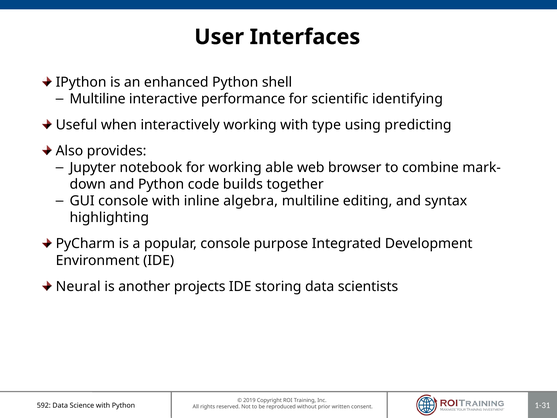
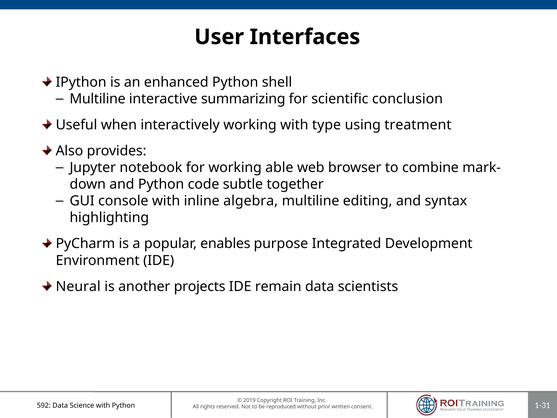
performance: performance -> summarizing (243, 99)
identifying: identifying -> conclusion (407, 99)
predicting: predicting -> treatment (418, 125)
builds: builds -> subtle (243, 184)
popular console: console -> enables (225, 244)
storing: storing -> remain (278, 286)
